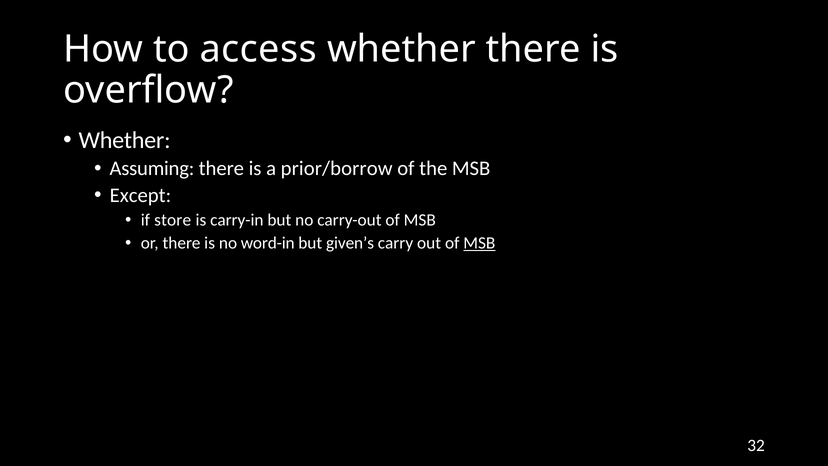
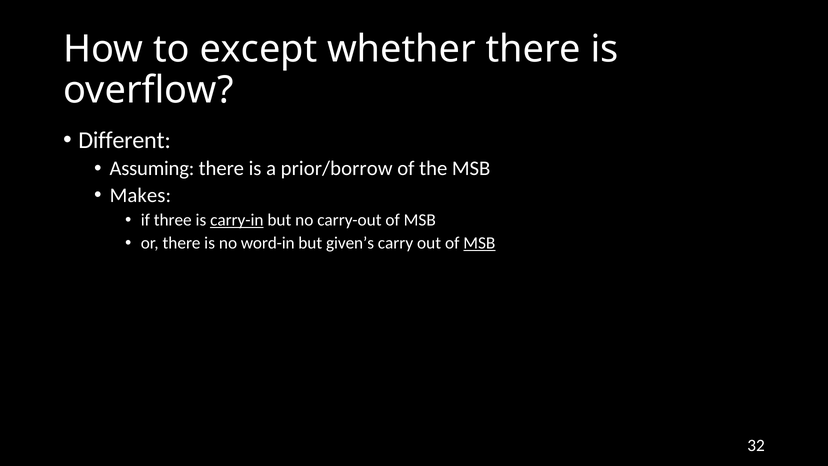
access: access -> except (258, 49)
Whether: Whether -> Different (125, 140)
Except: Except -> Makes (140, 195)
store: store -> three (173, 220)
carry-in underline: none -> present (237, 220)
